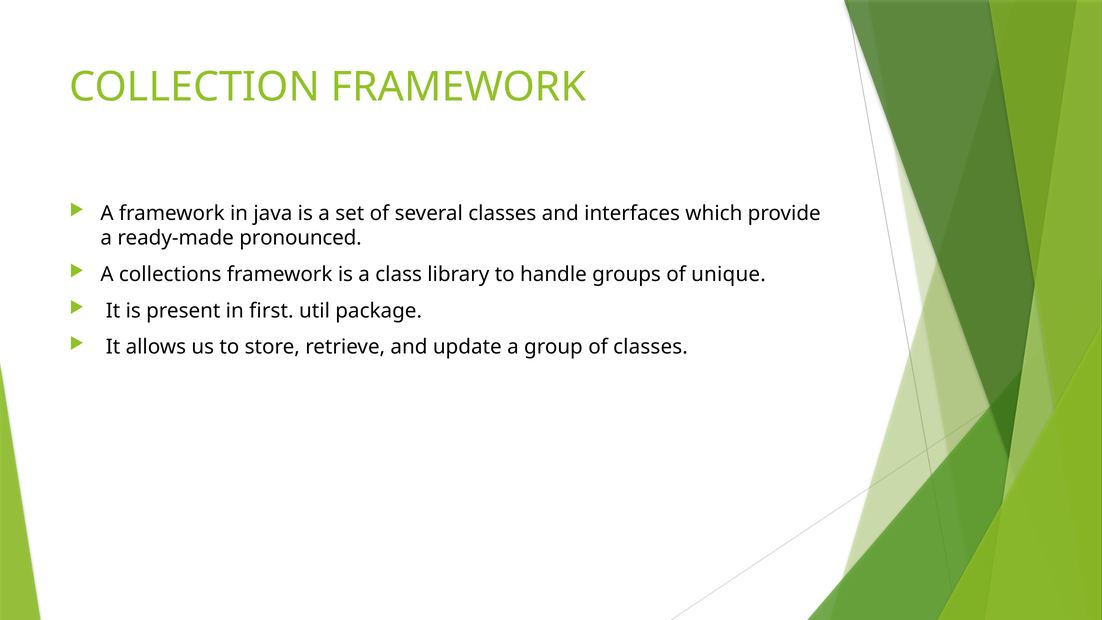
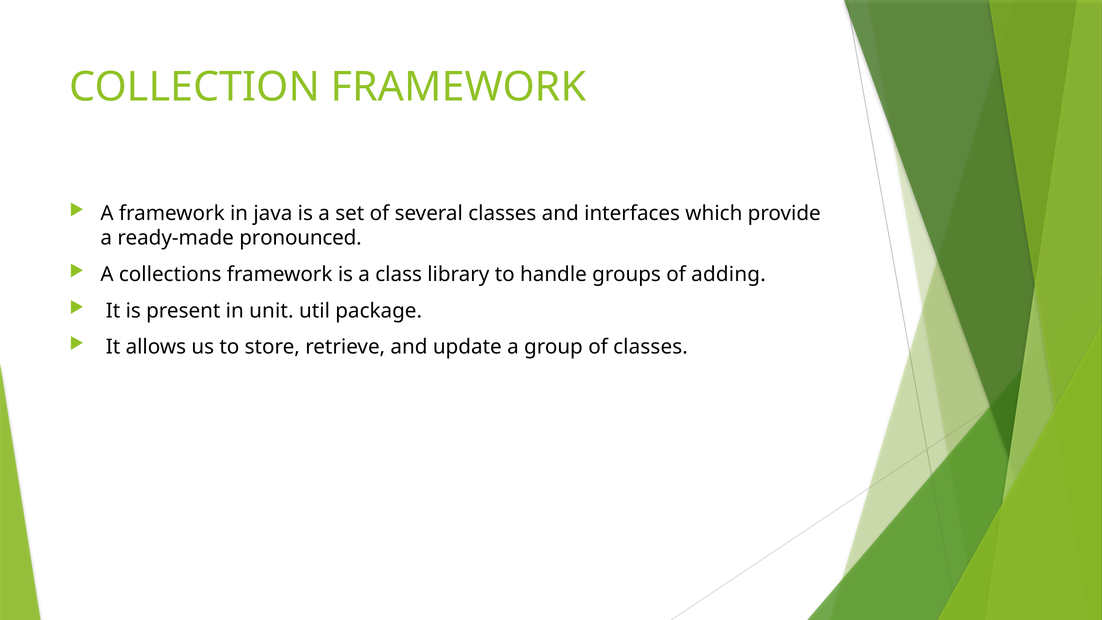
unique: unique -> adding (729, 274)
first: first -> unit (271, 311)
